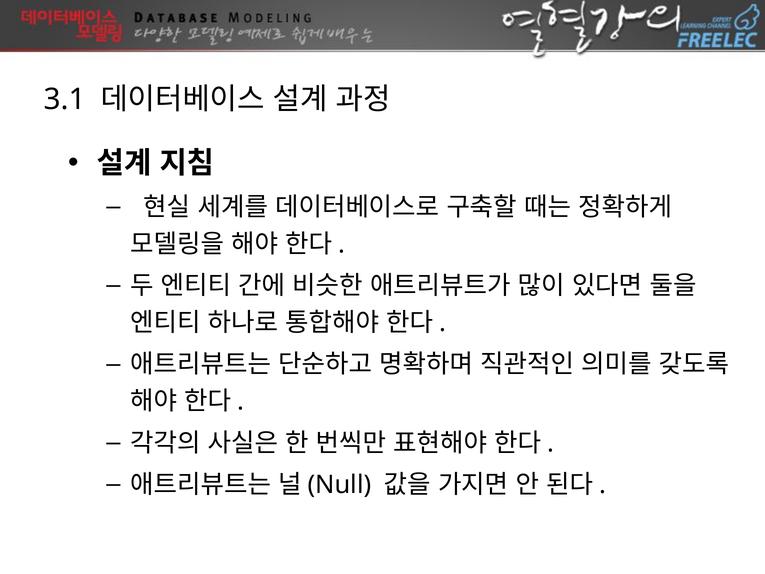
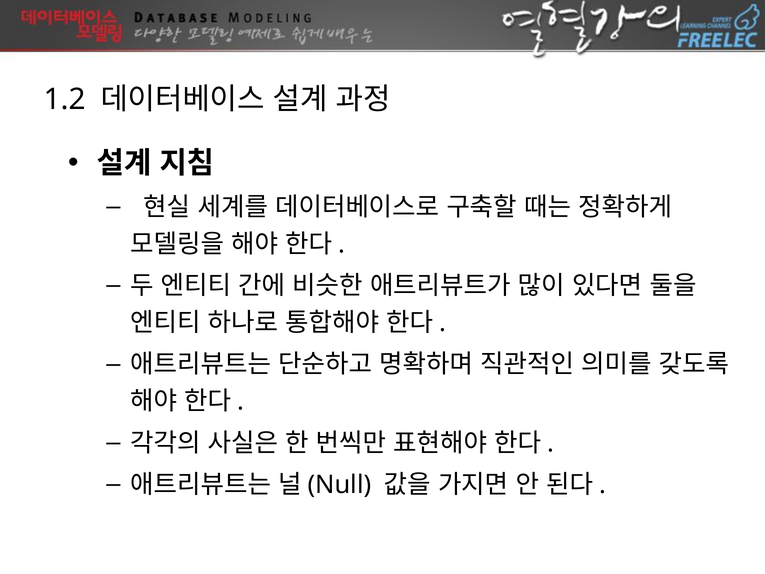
3.1: 3.1 -> 1.2 (65, 99)
